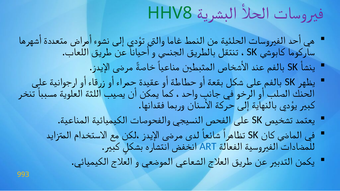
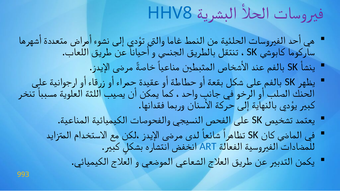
HHV8 colour: green -> blue (170, 13)
